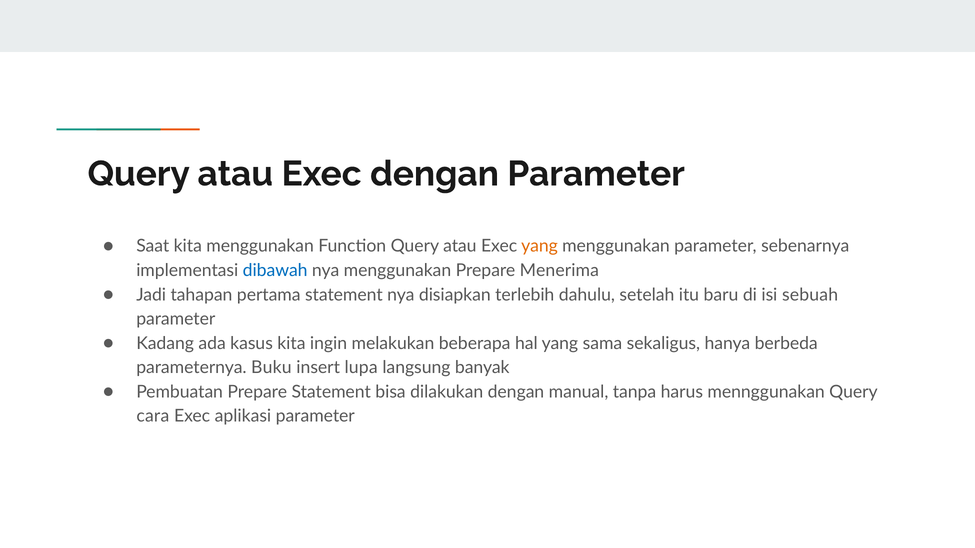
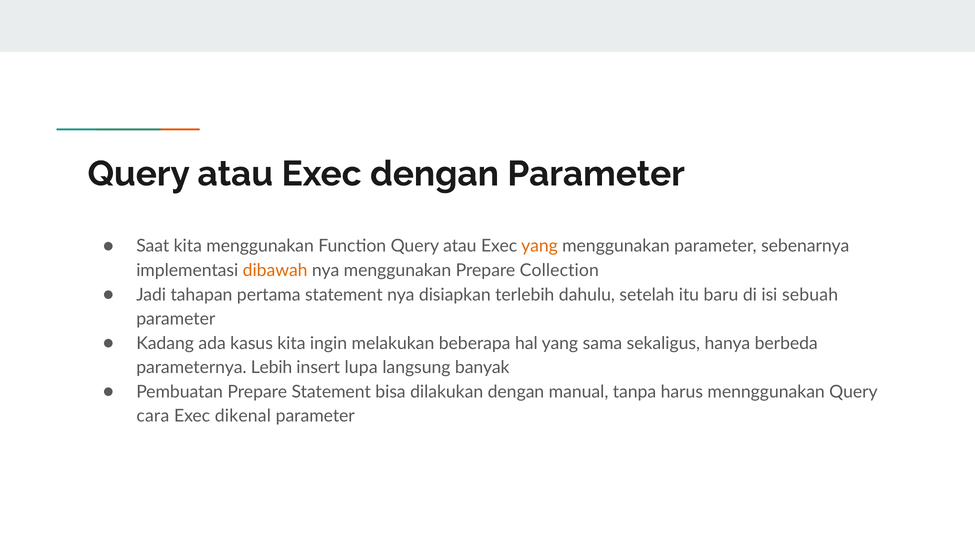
dibawah colour: blue -> orange (275, 271)
Menerima: Menerima -> Collection (559, 271)
Buku: Buku -> Lebih (272, 368)
aplikasi: aplikasi -> dikenal (243, 416)
